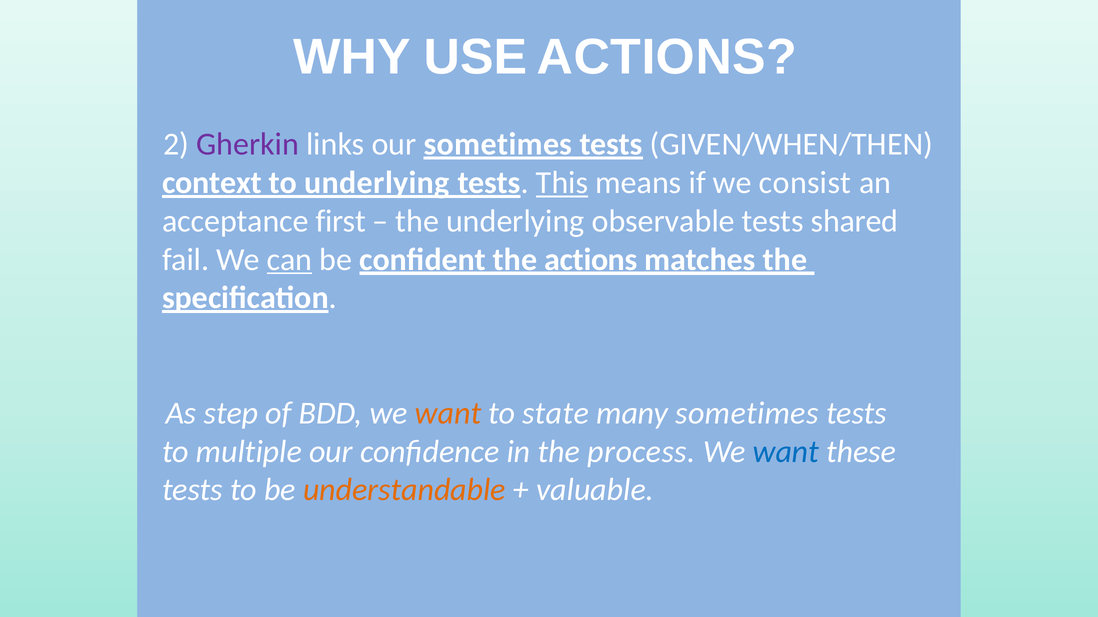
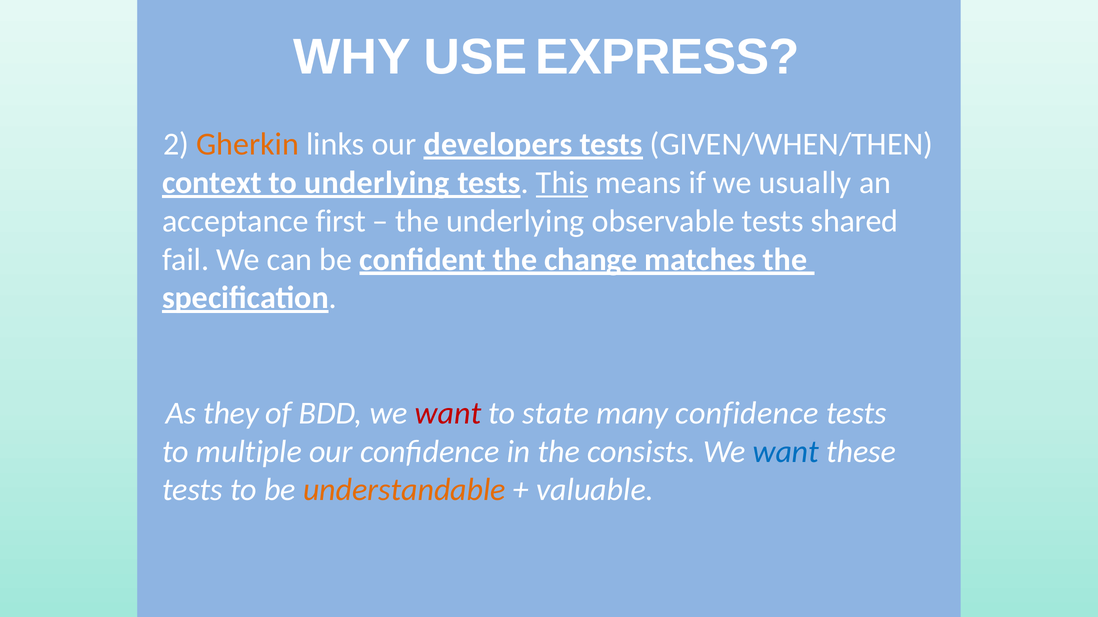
USE ACTIONS: ACTIONS -> EXPRESS (667, 57)
Gherkin colour: purple -> orange (248, 144)
our sometimes: sometimes -> developers (498, 144)
consist: consist -> usually (805, 183)
can underline: present -> none (290, 260)
the actions: actions -> change (591, 260)
step: step -> they (231, 414)
want colour: orange -> red (448, 414)
many sometimes: sometimes -> confidence (747, 414)
process: process -> consists (642, 452)
